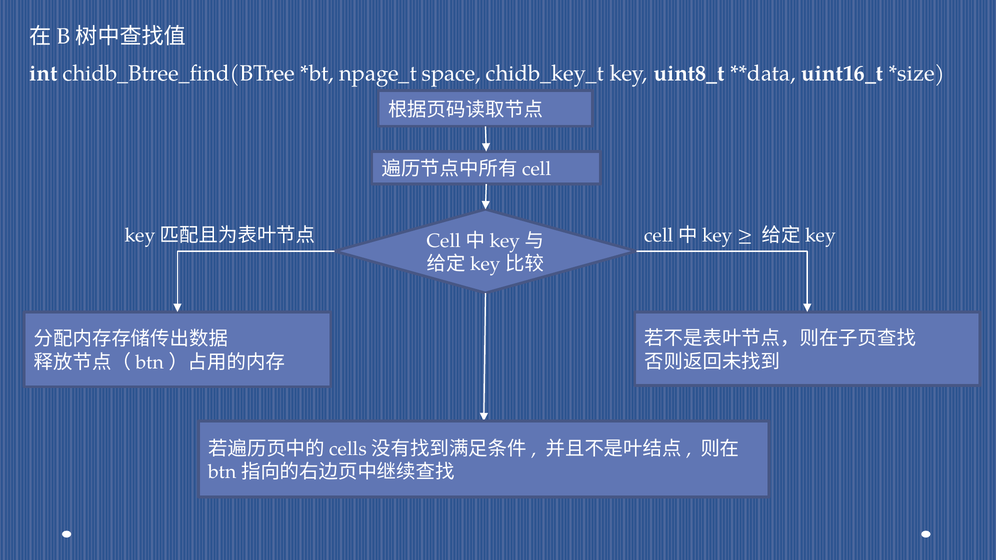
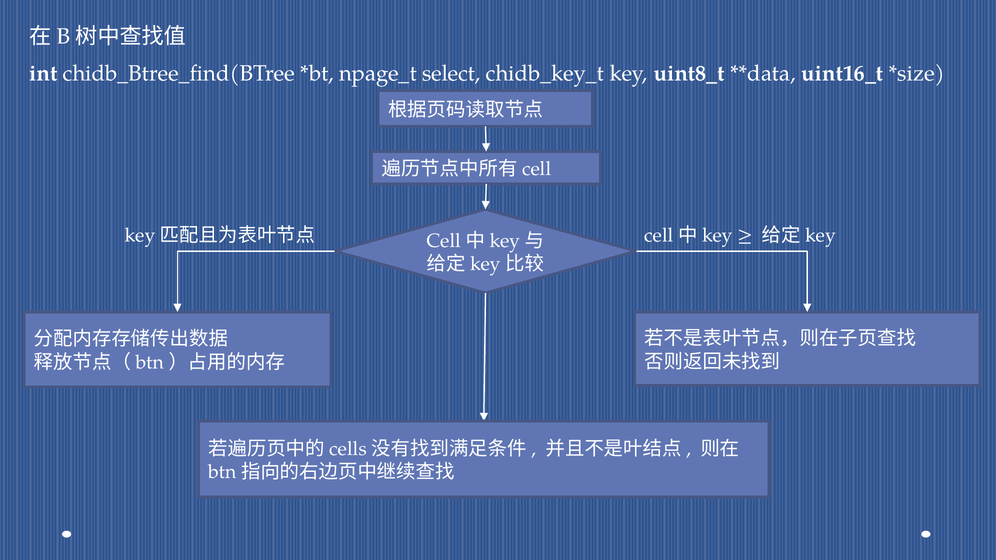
space: space -> select (451, 74)
